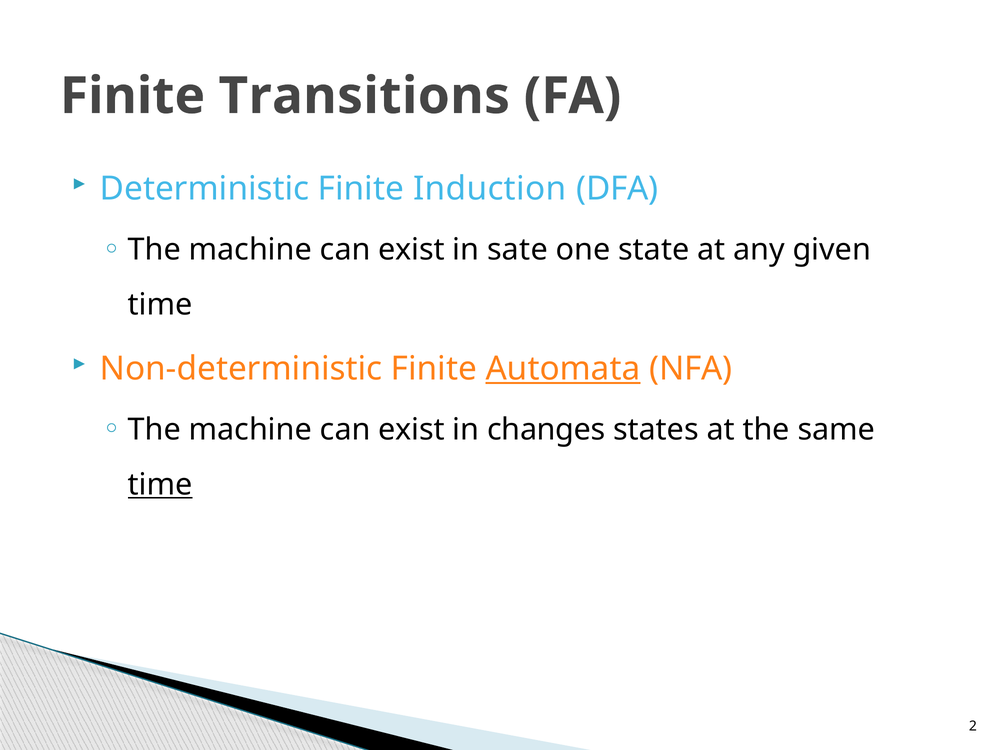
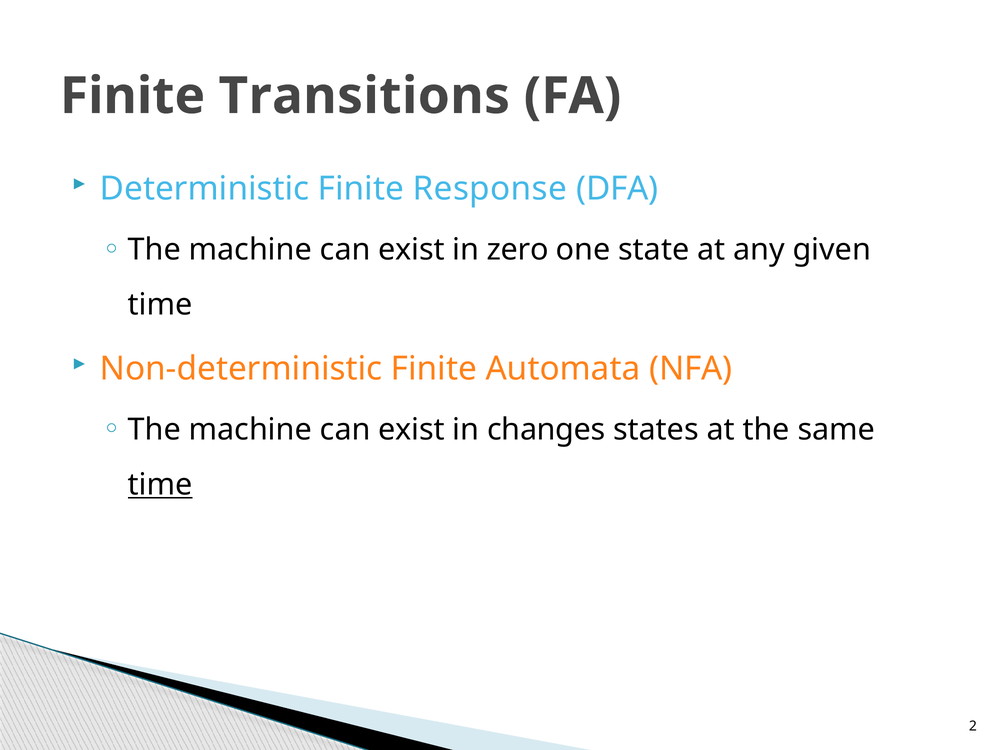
Induction: Induction -> Response (490, 189)
sate: sate -> zero (518, 250)
Automata underline: present -> none (563, 369)
